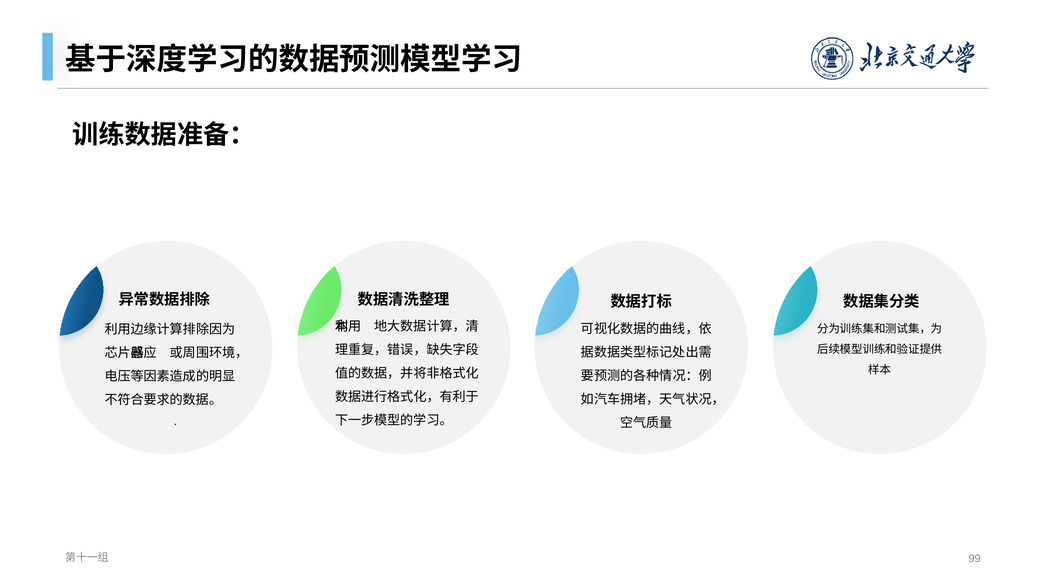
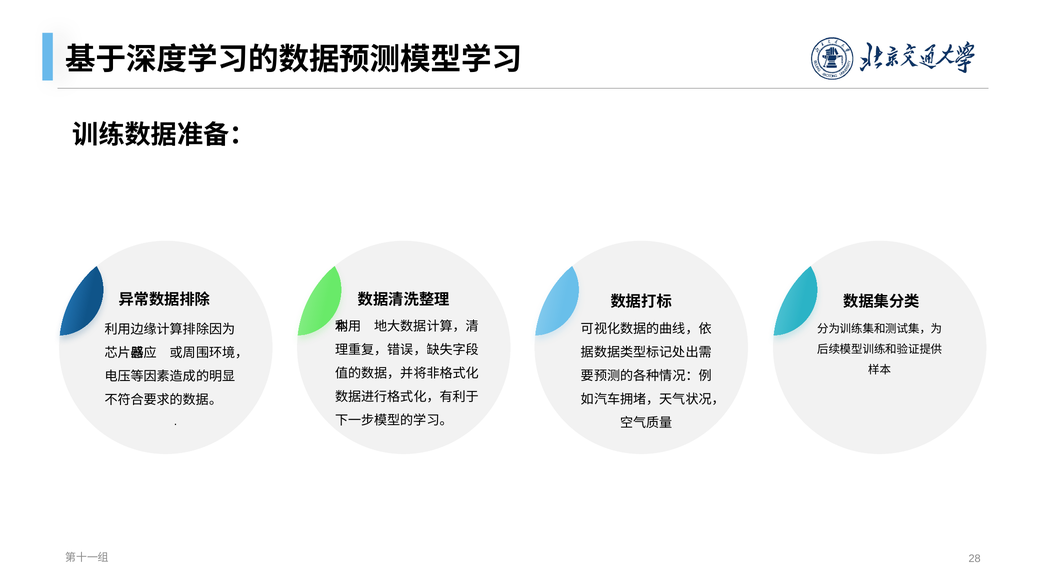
99: 99 -> 28 (975, 559)
